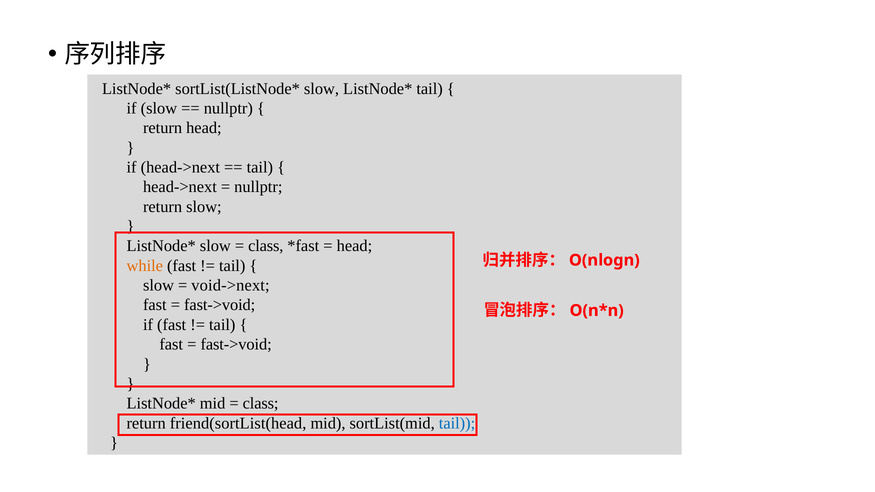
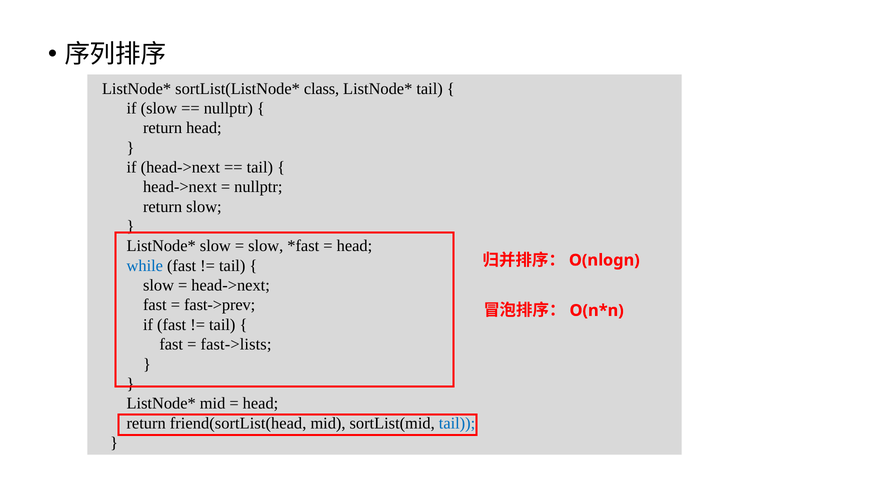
slow: slow -> class (322, 89)
class: class -> slow (266, 246)
while colour: orange -> blue (145, 266)
void->next: void->next -> head->next (231, 286)
fast->void: fast->void -> fast->prev (220, 305)
fast->void: fast->void -> fast->lists (236, 345)
class: class -> head (260, 404)
